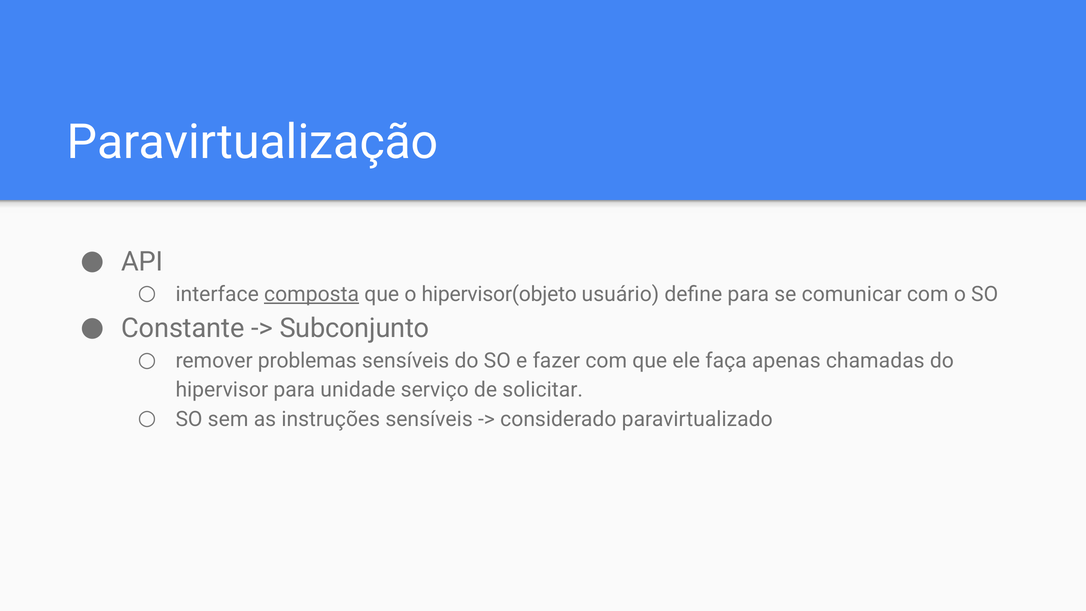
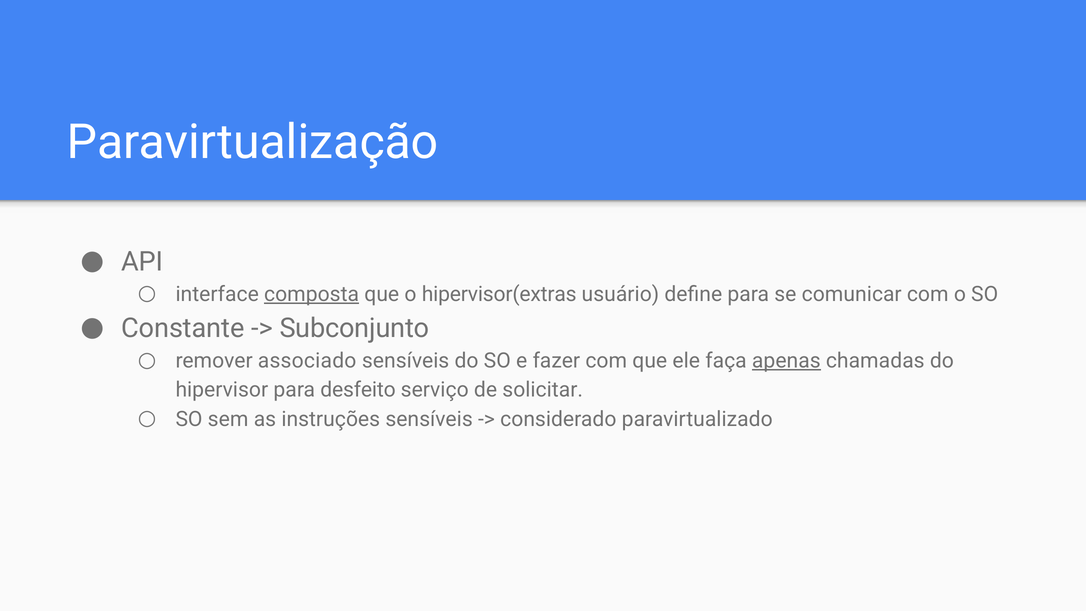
hipervisor(objeto: hipervisor(objeto -> hipervisor(extras (499, 294)
problemas: problemas -> associado (307, 361)
apenas underline: none -> present (786, 361)
unidade: unidade -> desfeito (358, 390)
